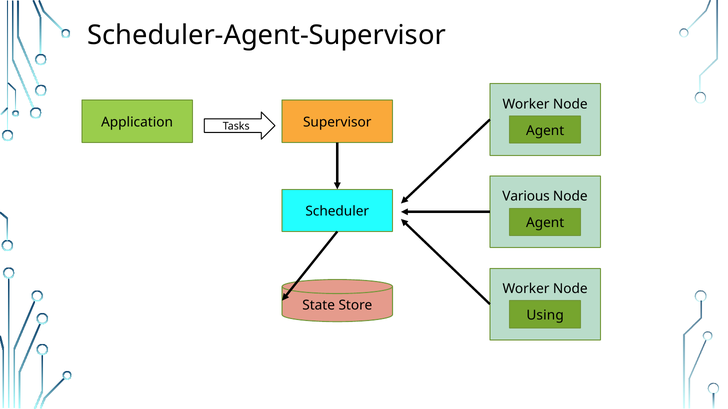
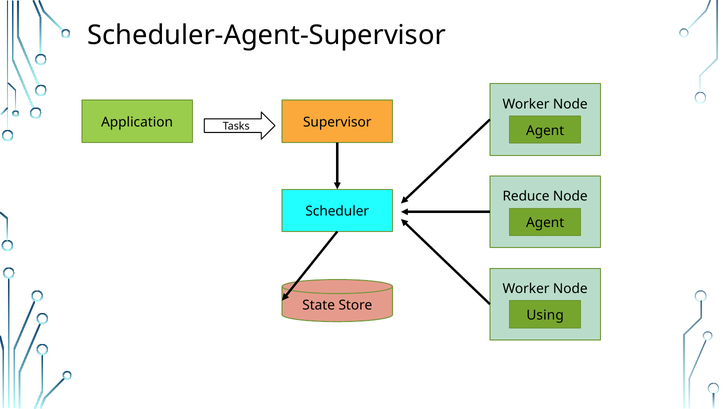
Various: Various -> Reduce (526, 197)
